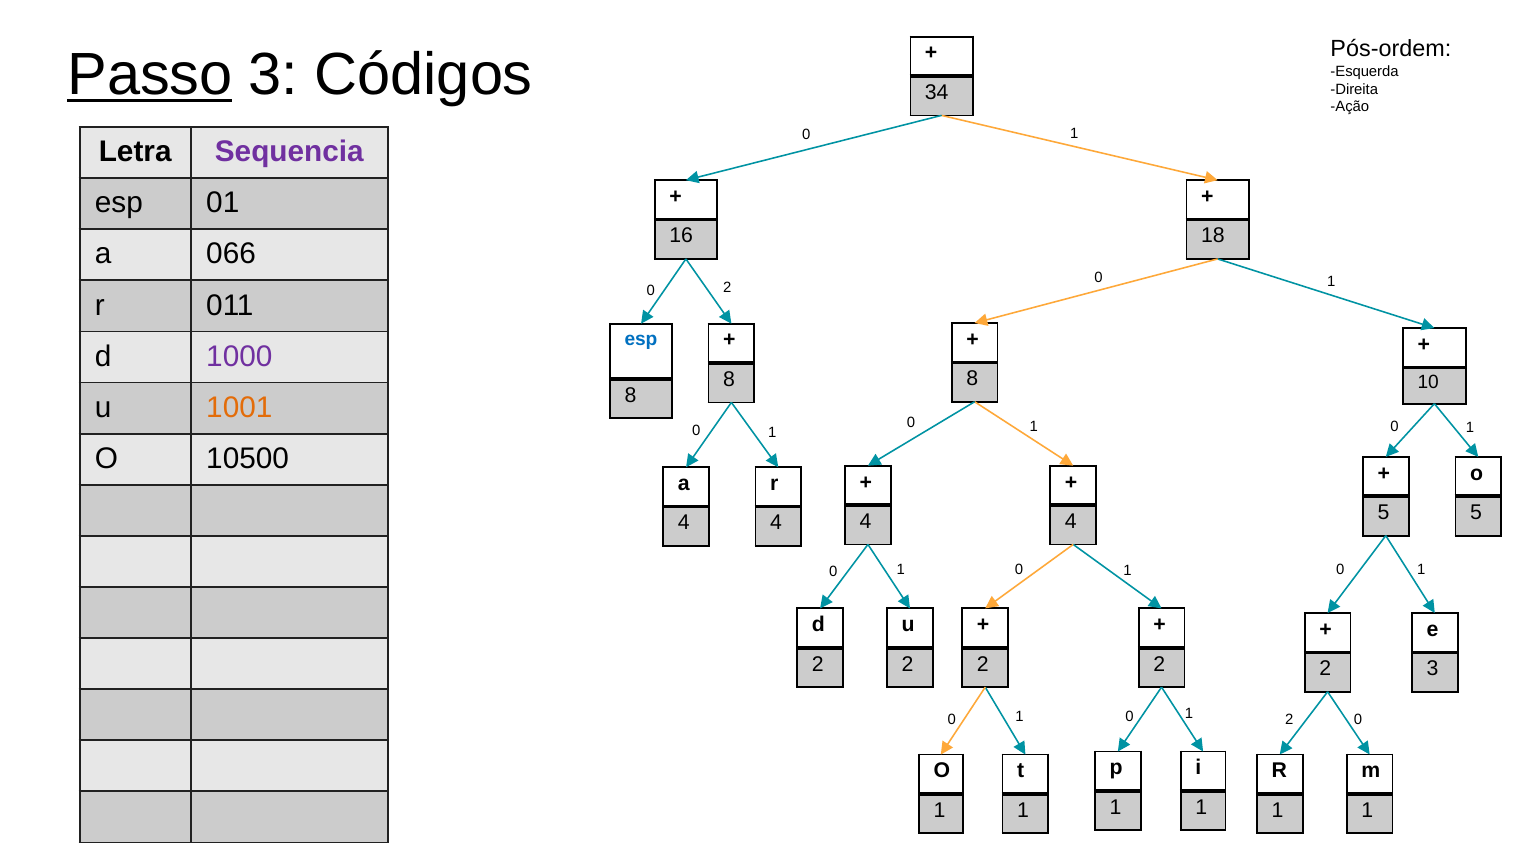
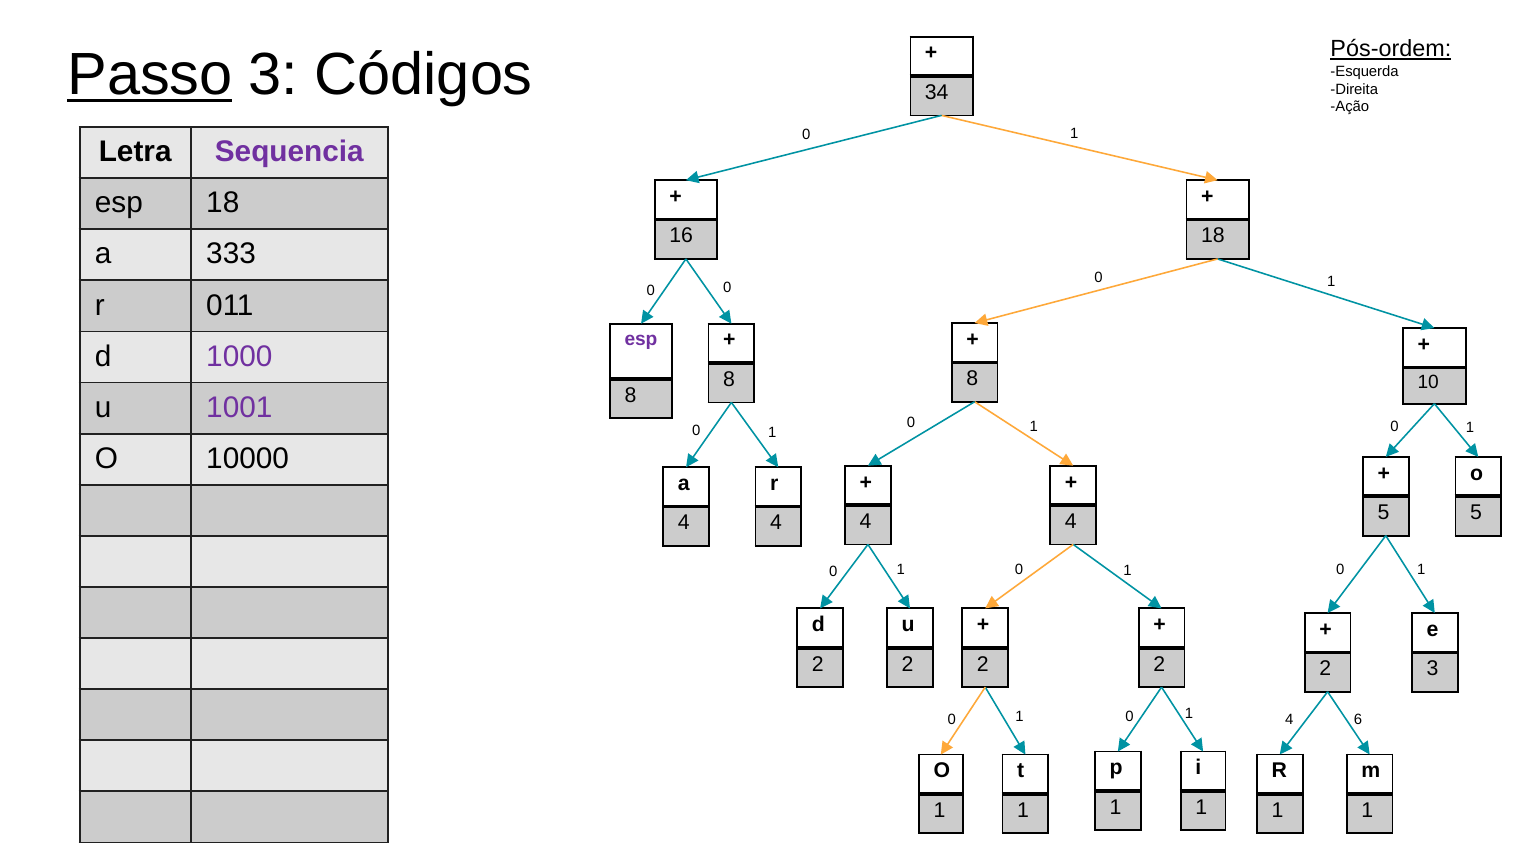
Pós-ordem underline: none -> present (1391, 49)
esp 01: 01 -> 18 (223, 203)
066: 066 -> 333 (231, 254)
2: 2 -> 0 (727, 288)
esp colour: blue -> purple (641, 339)
1001 colour: orange -> purple (239, 407)
10500: 10500 -> 10000 (248, 458)
0: 0 -> 6 (1358, 720)
0 0 2: 2 -> 4 (1289, 720)
